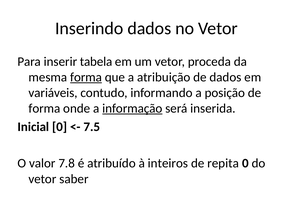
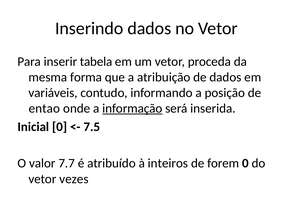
forma underline: present -> none (86, 77)
forma: forma -> entao (44, 108)
7.8: 7.8 -> 7.7 (67, 163)
repita: repita -> forem (223, 163)
saber: saber -> vezes (74, 179)
